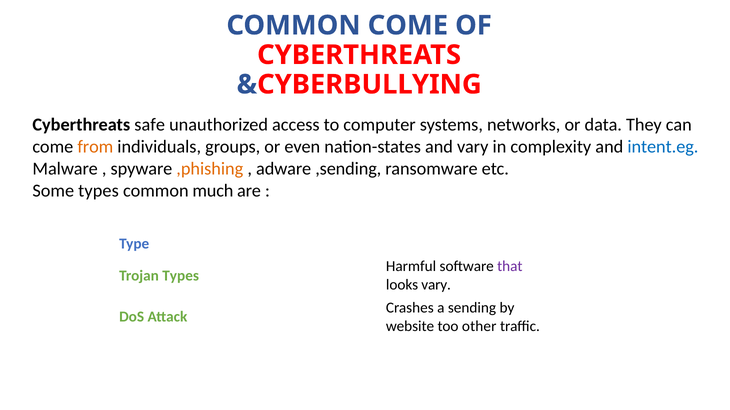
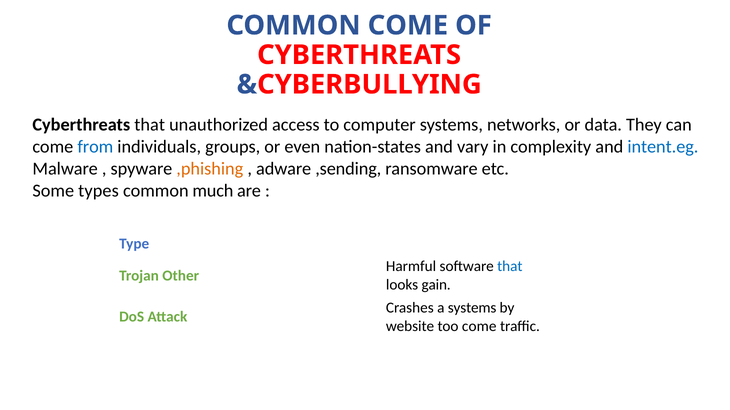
Cyberthreats safe: safe -> that (150, 125)
from colour: orange -> blue (95, 147)
that colour: purple -> blue (510, 267)
Trojan Types: Types -> Other (181, 276)
looks vary: vary -> gain (436, 285)
a sending: sending -> systems (472, 308)
too other: other -> come (479, 327)
